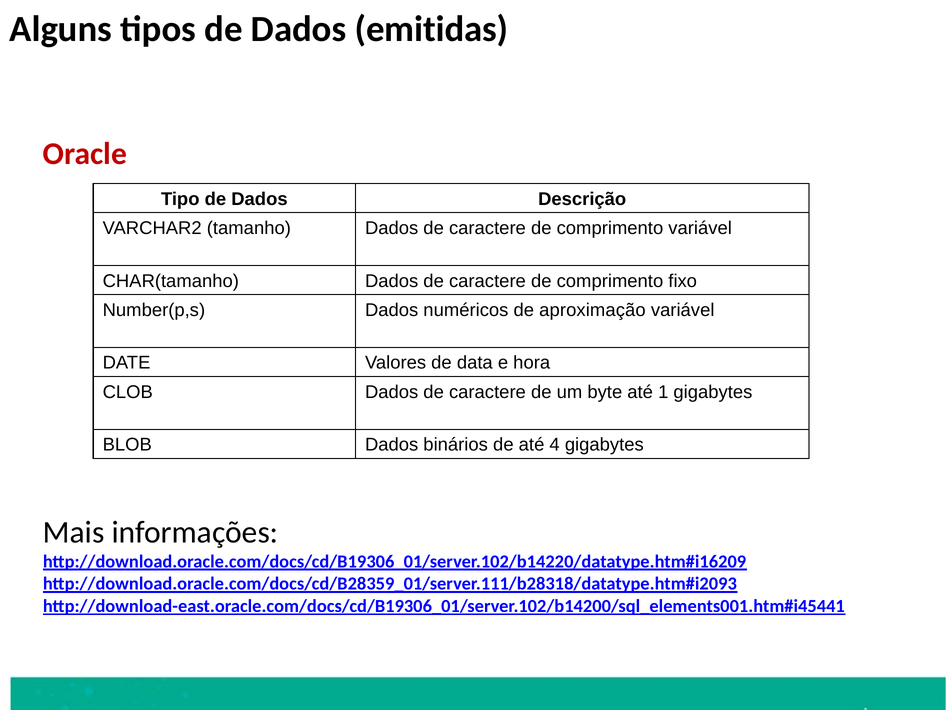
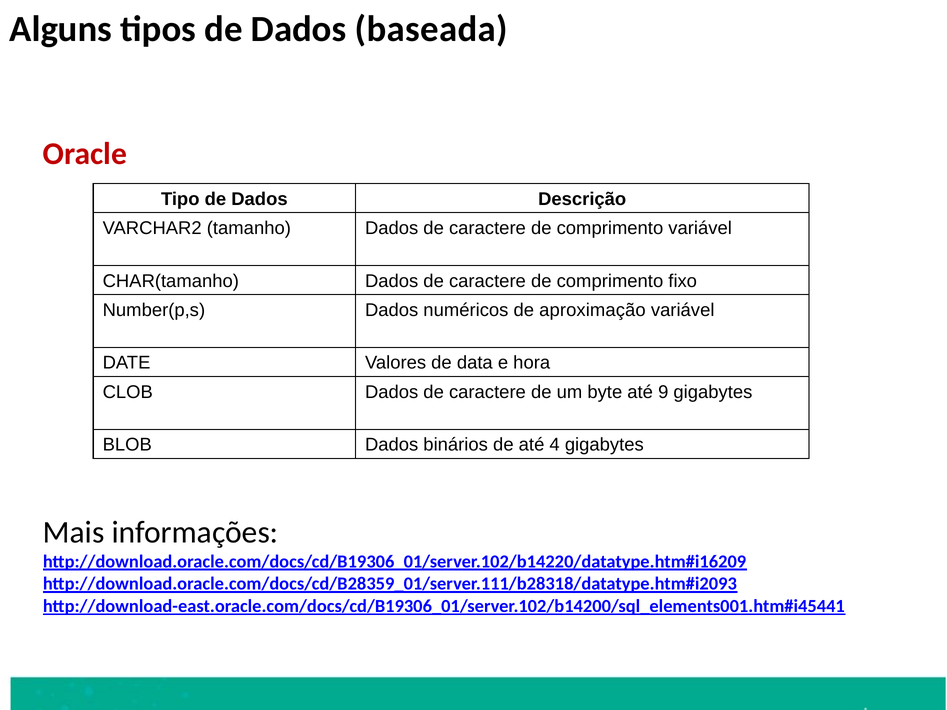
emitidas: emitidas -> baseada (431, 29)
1: 1 -> 9 (663, 392)
